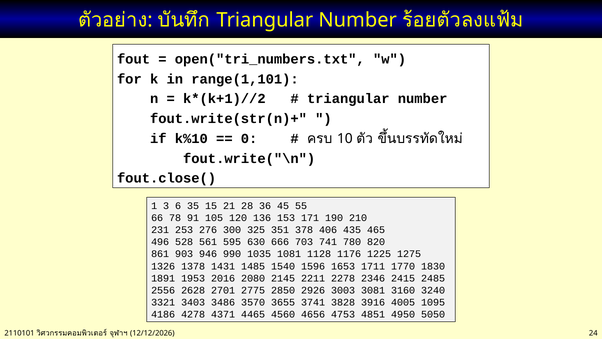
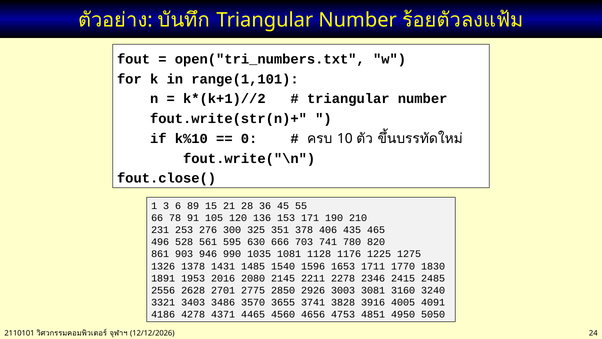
35: 35 -> 89 (193, 206)
1095: 1095 -> 4091 (433, 302)
